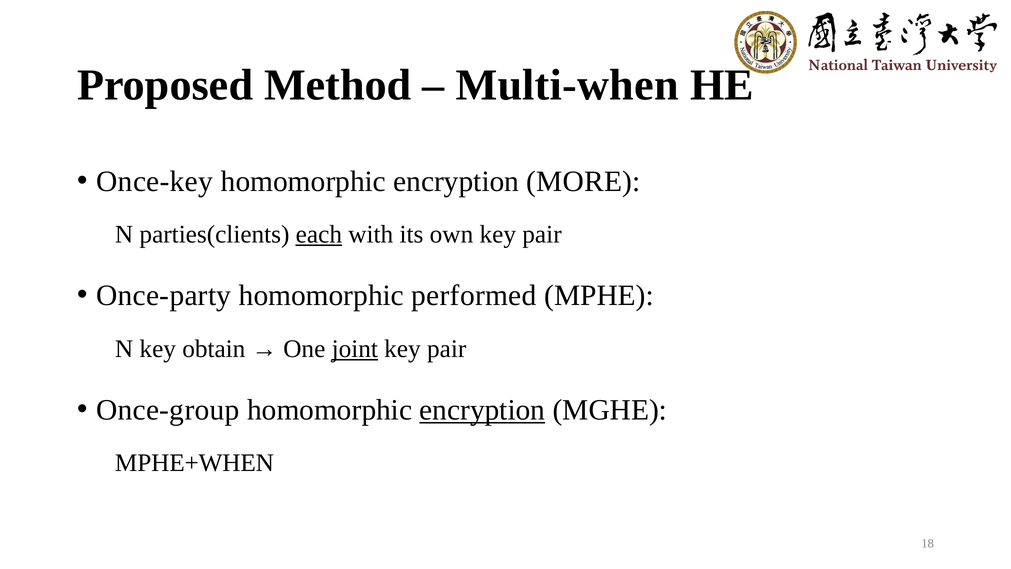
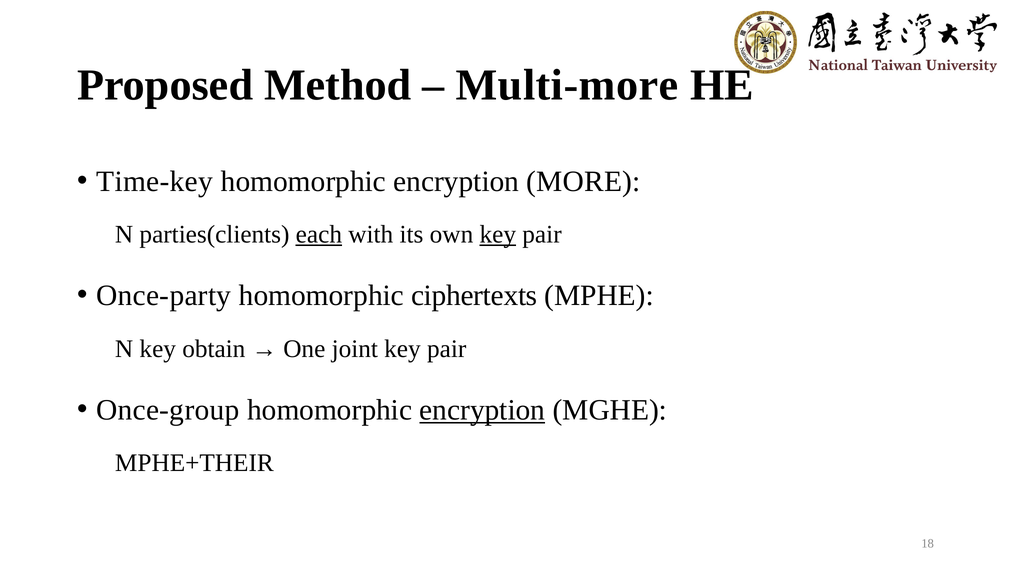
Multi-when: Multi-when -> Multi-more (567, 85)
Once-key: Once-key -> Time-key (155, 181)
key underline: none -> present (498, 234)
performed: performed -> ciphertexts (474, 296)
joint underline: present -> none (355, 349)
MPHE+WHEN: MPHE+WHEN -> MPHE+THEIR (194, 463)
